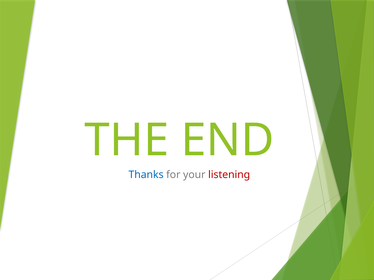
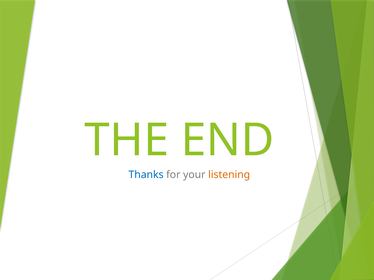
listening colour: red -> orange (229, 175)
